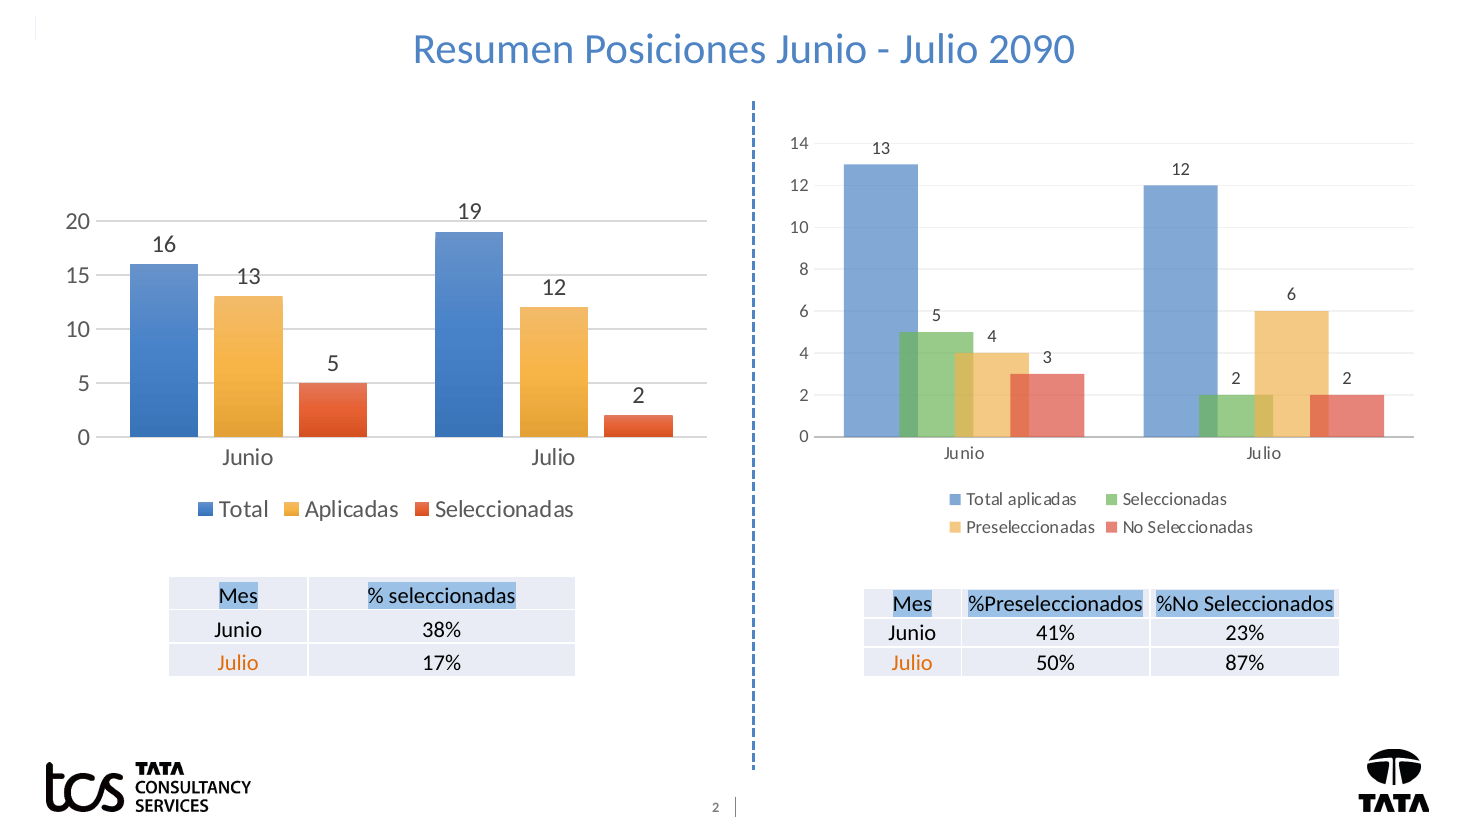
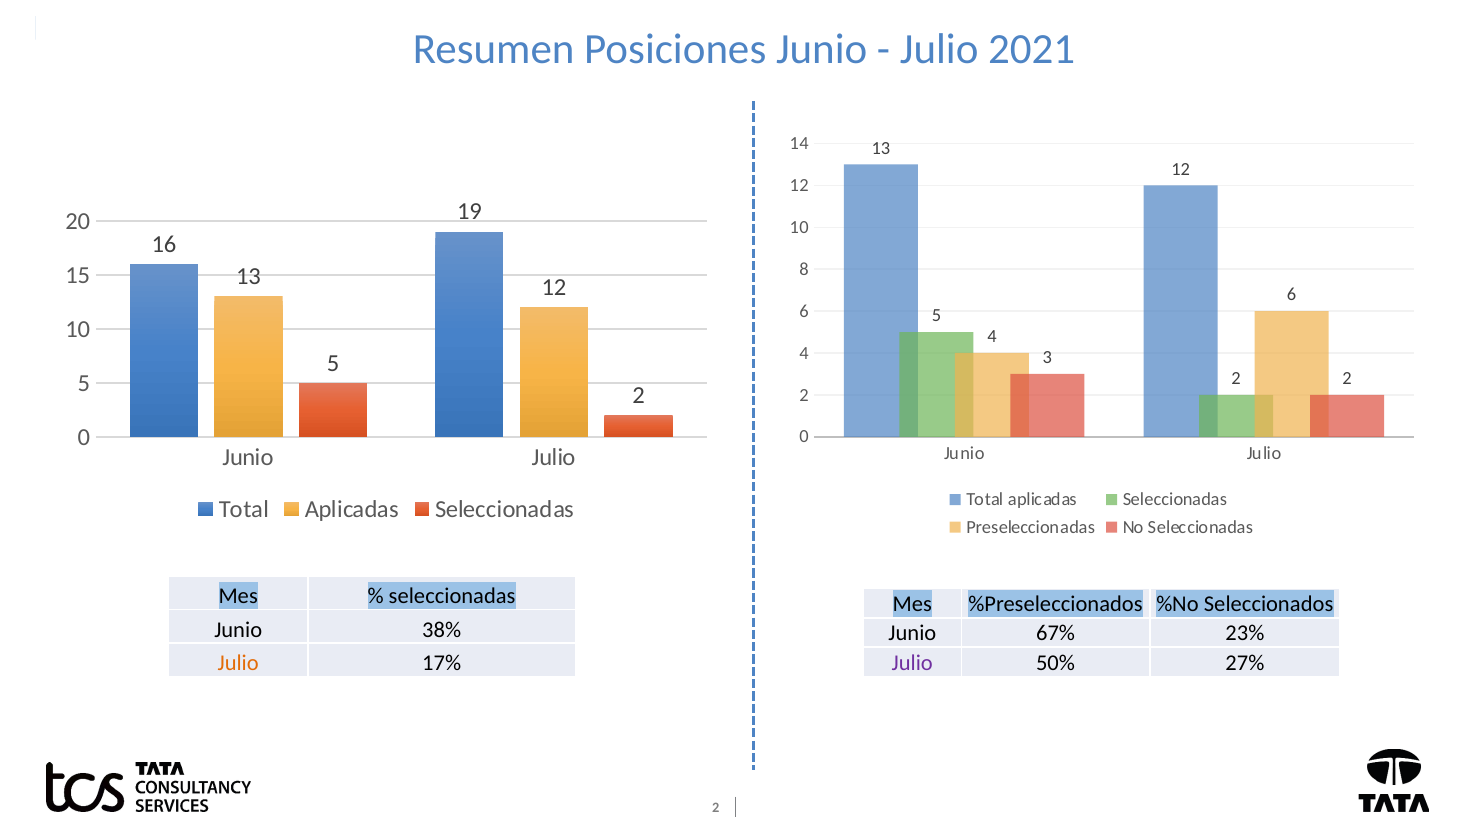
2090: 2090 -> 2021 (1032, 49)
41%: 41% -> 67% (1056, 633)
Julio colour: orange -> purple (912, 663)
87%: 87% -> 27% (1245, 663)
